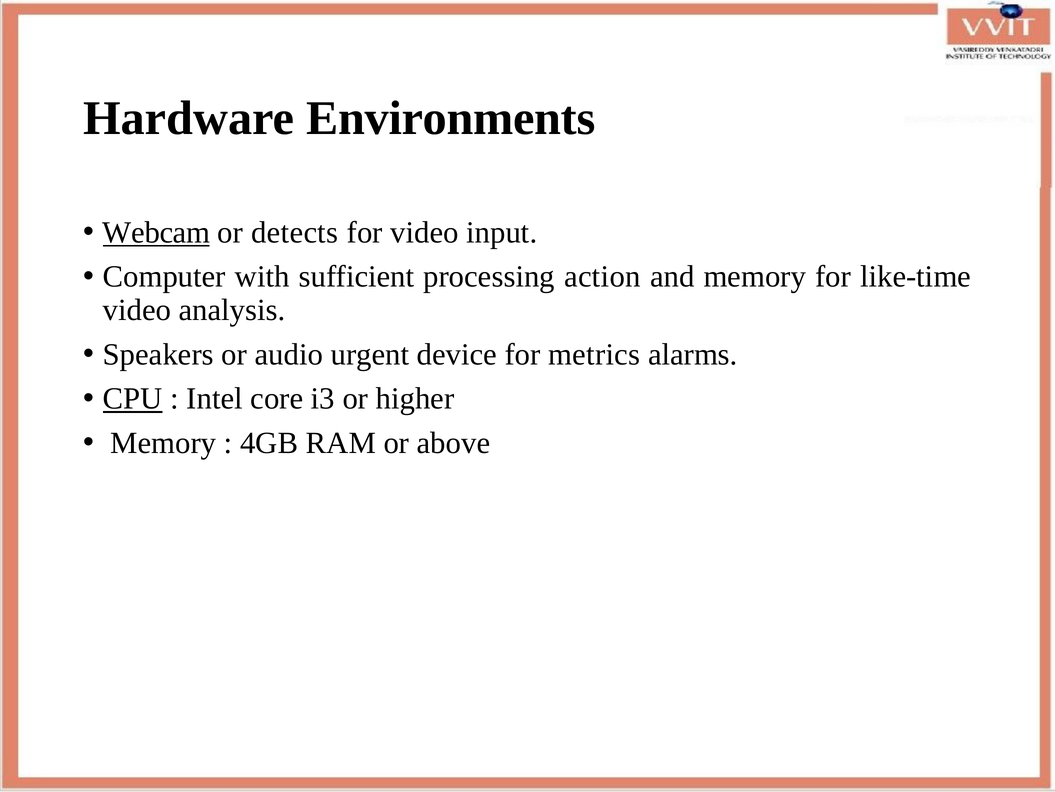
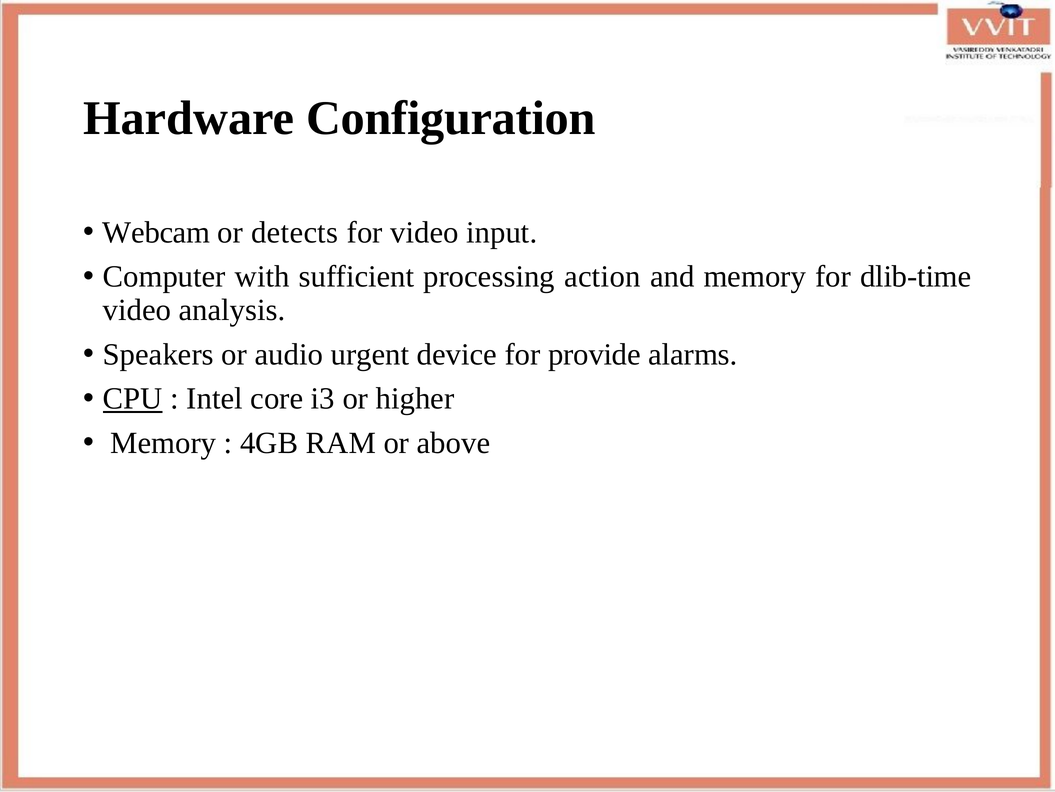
Environments: Environments -> Configuration (451, 118)
Webcam underline: present -> none (156, 232)
like-time: like-time -> dlib-time (916, 277)
metrics: metrics -> provide (594, 354)
